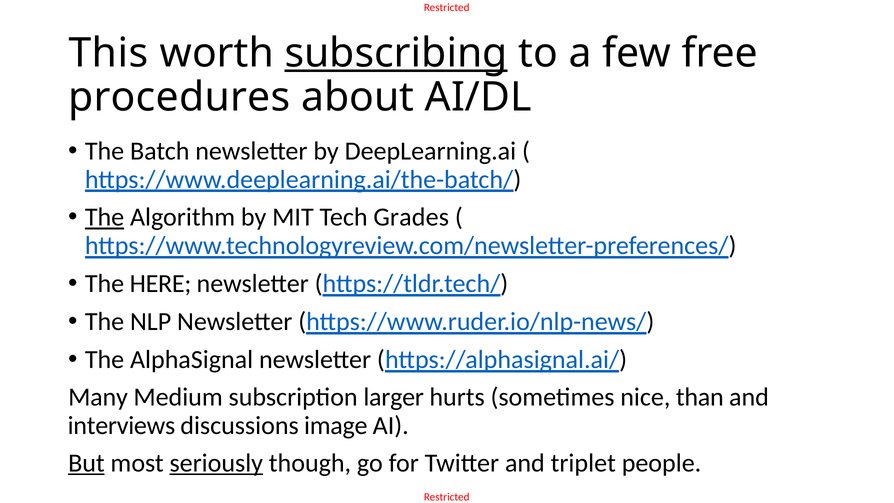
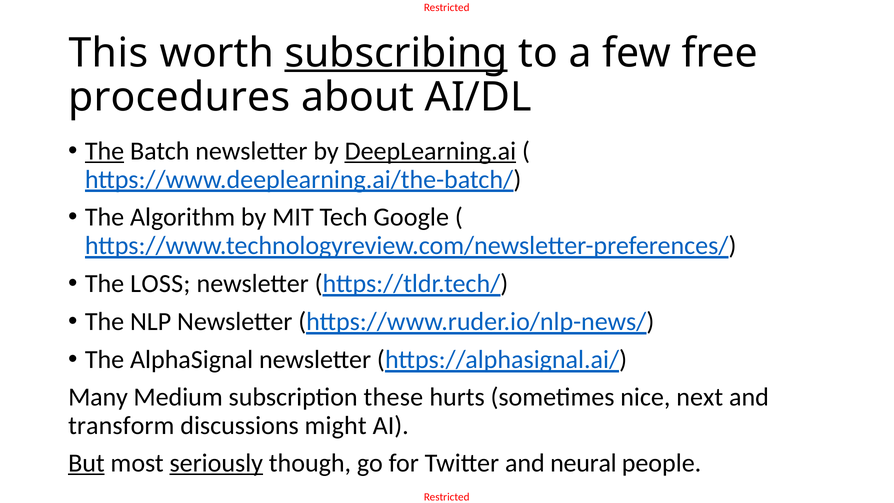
The underline: none -> present (105, 151)
DeepLearning.ai underline: none -> present (430, 151)
The underline: present -> none (105, 217)
Grades: Grades -> Google (411, 217)
HERE: HERE -> LOSS (160, 284)
larger: larger -> these (393, 397)
than: than -> next (700, 397)
interviews: interviews -> transform (121, 425)
image: image -> might (336, 425)
triplet: triplet -> neural (583, 463)
